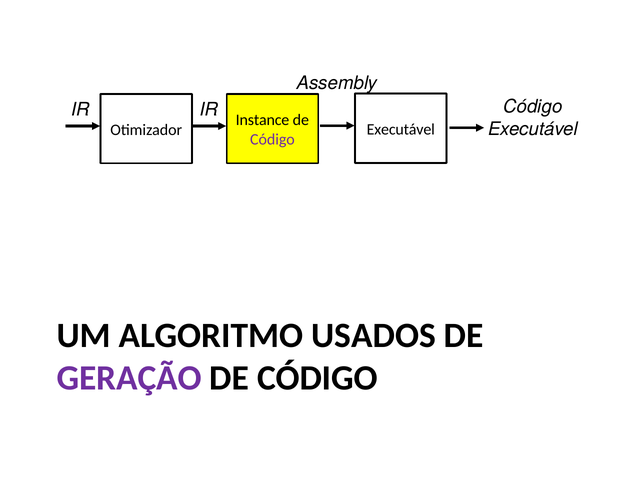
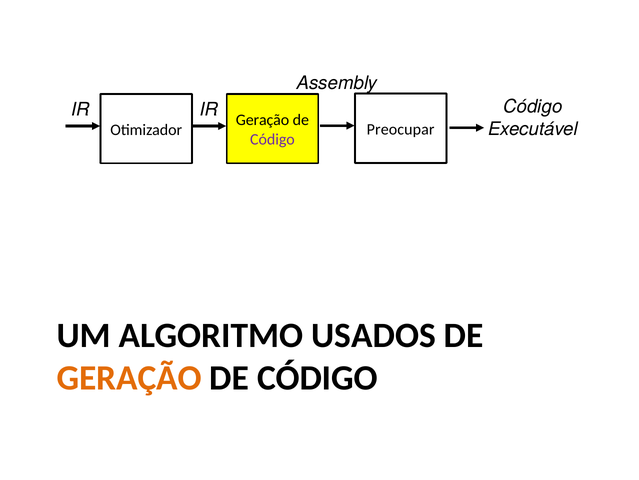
Instance: Instance -> Geração (262, 120)
Executável: Executável -> Preocupar (401, 129)
GERAÇÃO colour: purple -> orange (129, 378)
